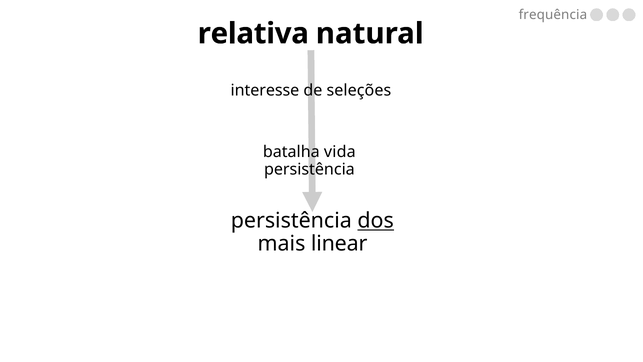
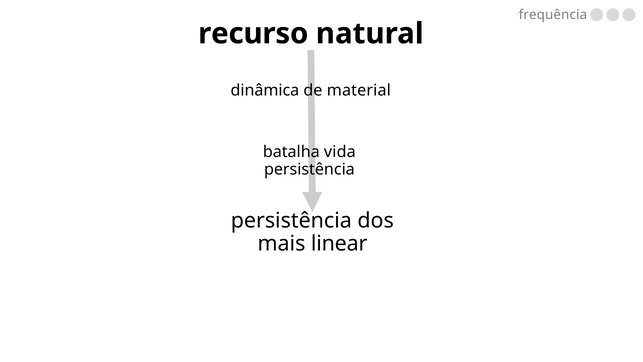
relativa: relativa -> recurso (253, 34)
interesse: interesse -> dinâmica (265, 91)
seleções: seleções -> material (359, 91)
dos underline: present -> none (376, 221)
